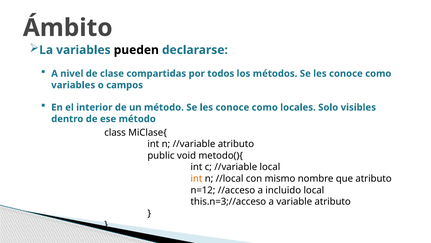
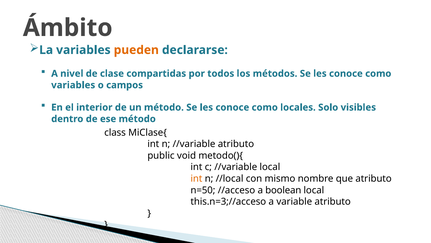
pueden colour: black -> orange (136, 50)
n=12: n=12 -> n=50 (203, 190)
incluido: incluido -> boolean (283, 190)
